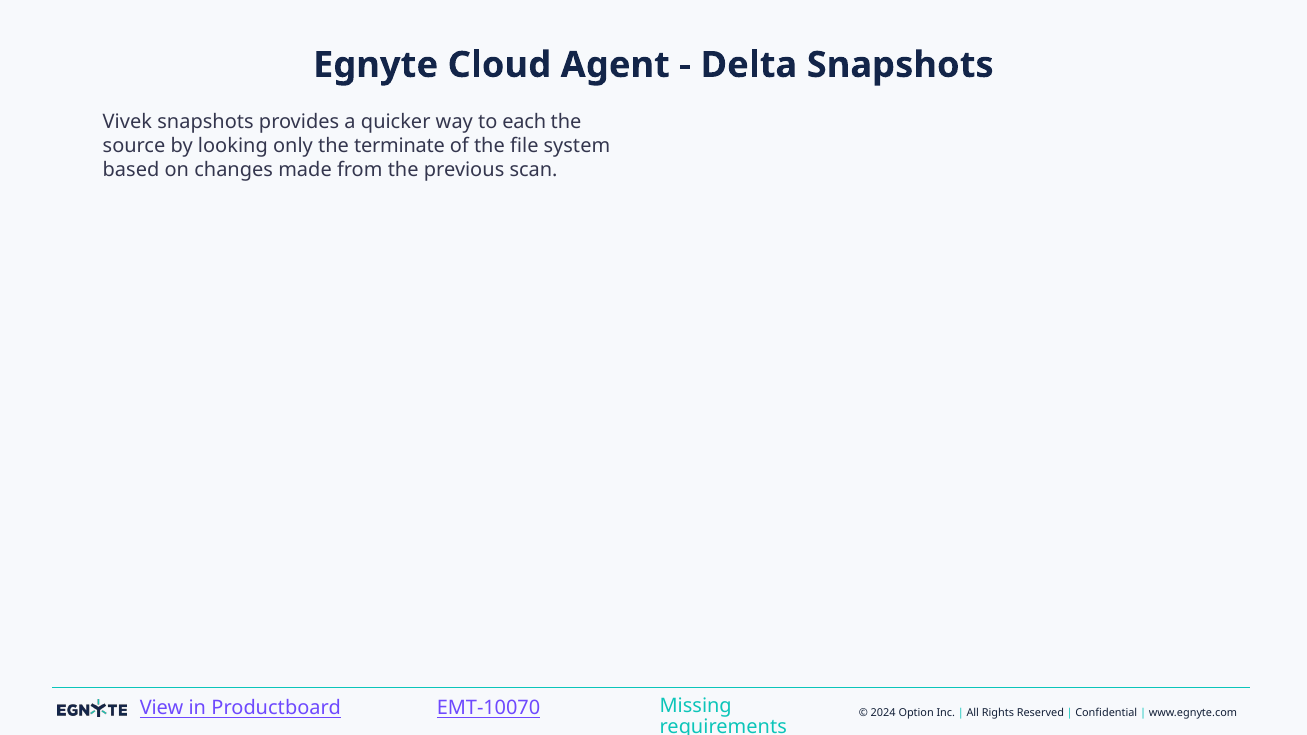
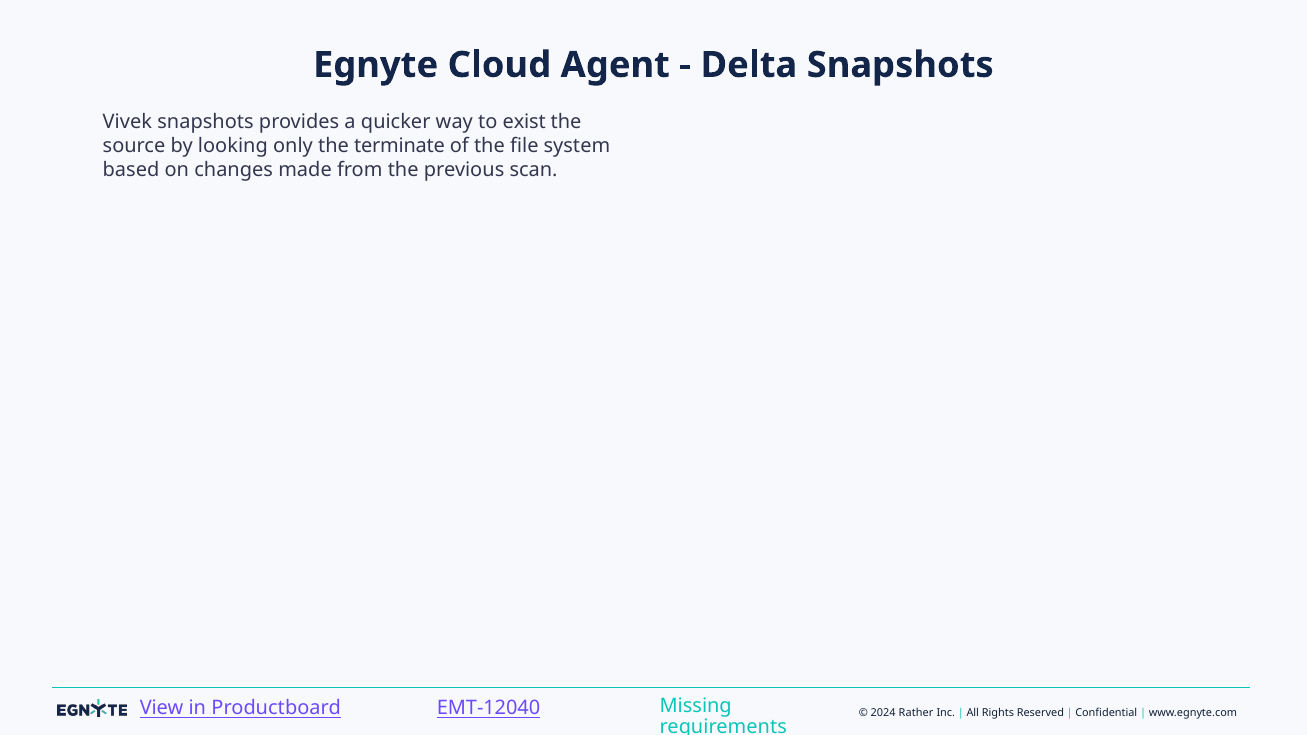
each: each -> exist (524, 122)
EMT-10070: EMT-10070 -> EMT-12040 (489, 708)
Option: Option -> Rather (916, 713)
